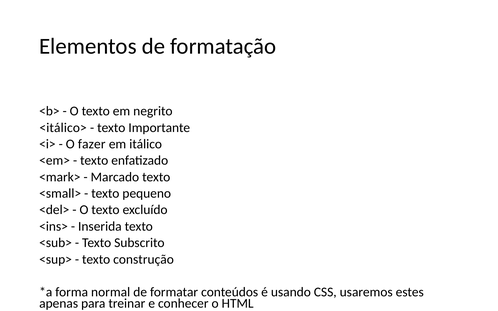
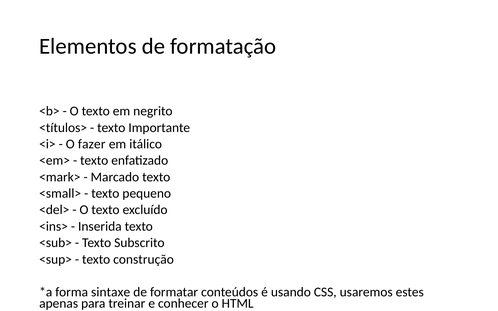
<itálico>: <itálico> -> <títulos> (63, 128)
normal: normal -> sintaxe (111, 292)
